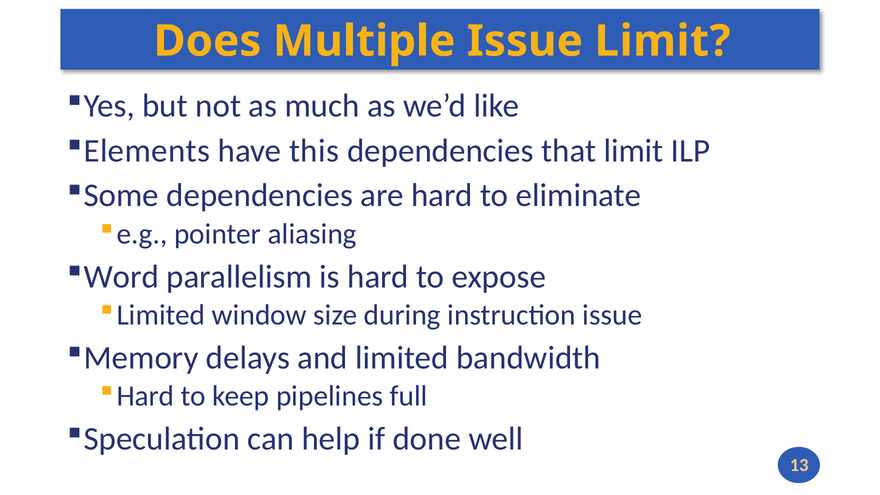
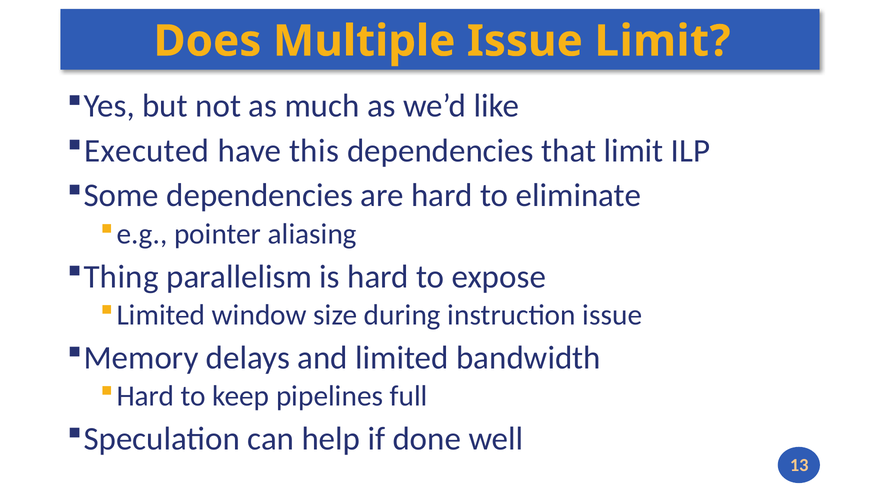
Elements: Elements -> Executed (147, 151)
Word: Word -> Thing (121, 277)
